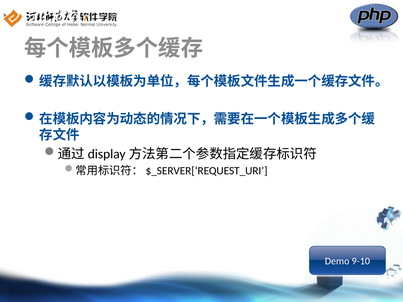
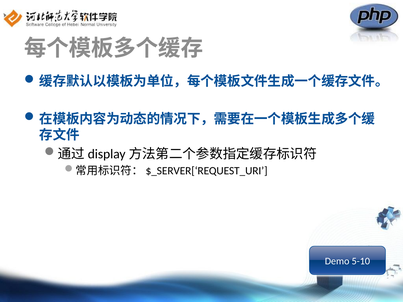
9-10: 9-10 -> 5-10 (361, 261)
